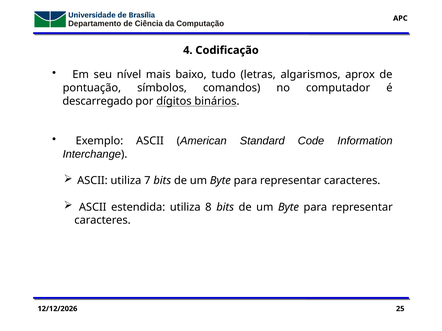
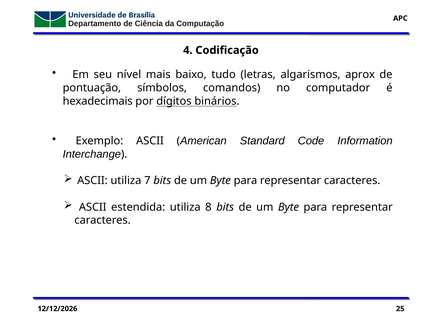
descarregado: descarregado -> hexadecimais (98, 101)
